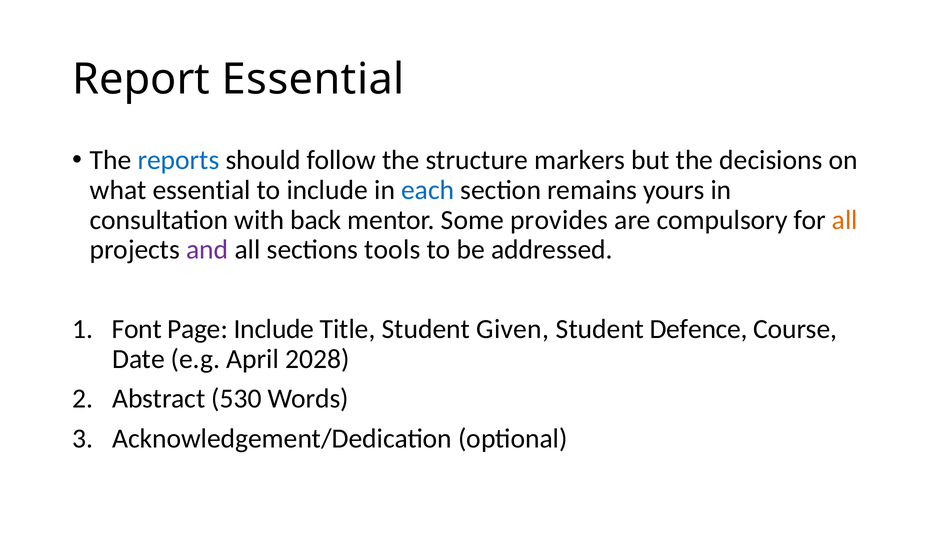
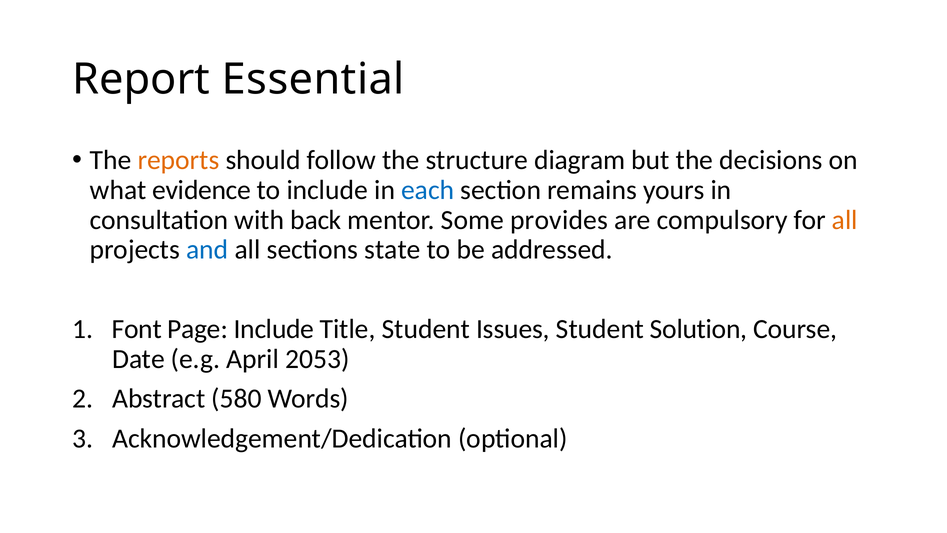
reports colour: blue -> orange (179, 160)
markers: markers -> diagram (580, 160)
what essential: essential -> evidence (202, 190)
and colour: purple -> blue (207, 250)
tools: tools -> state (392, 250)
Given: Given -> Issues (513, 329)
Defence: Defence -> Solution (699, 329)
2028: 2028 -> 2053 (317, 359)
530: 530 -> 580 (237, 399)
